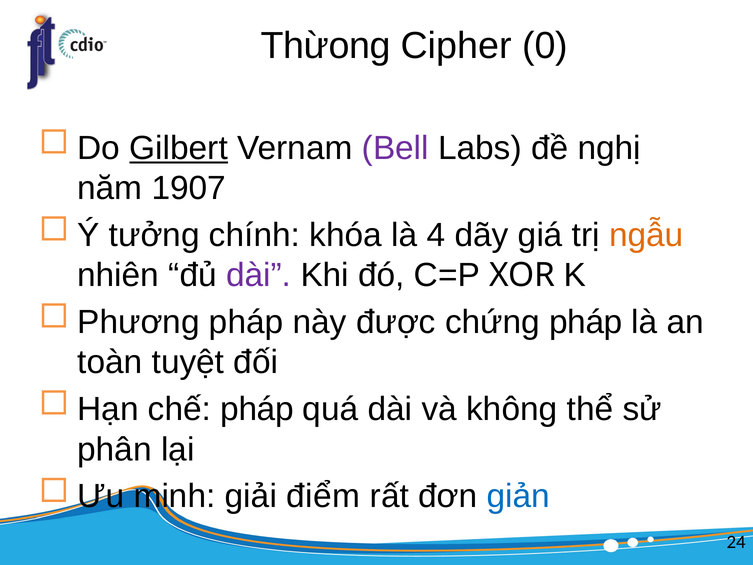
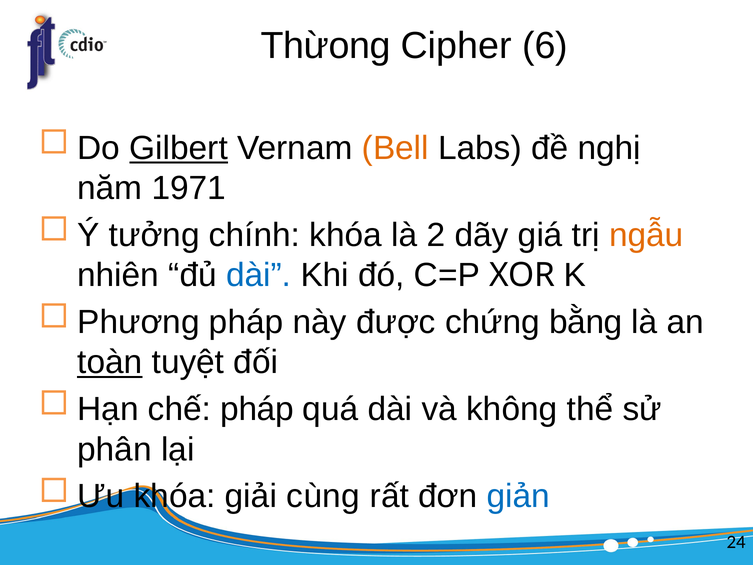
0: 0 -> 6 (545, 46)
Bell colour: purple -> orange (395, 148)
1907: 1907 -> 1971 (189, 188)
4: 4 -> 2 (436, 235)
dài colour: purple -> blue (259, 275)
chứng pháp: pháp -> bằng (586, 322)
toàn underline: none -> present (110, 362)
Ưu minh: minh -> khóa (175, 496)
điểm: điểm -> cùng (323, 496)
